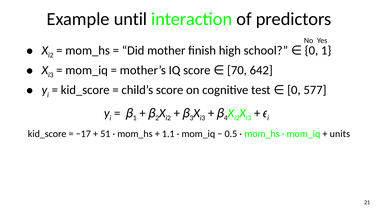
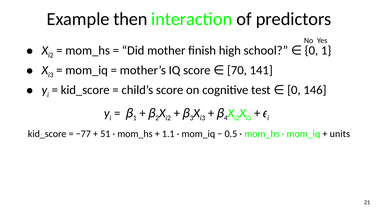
until: until -> then (130, 19)
642: 642 -> 141 (261, 70)
577: 577 -> 146 (315, 90)
−17: −17 -> −77 (83, 134)
